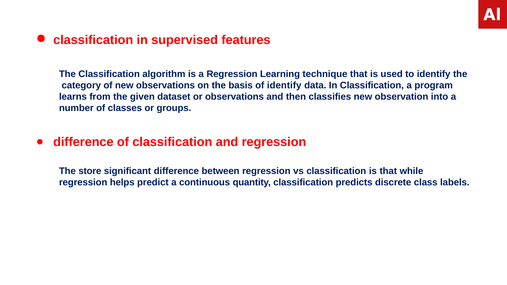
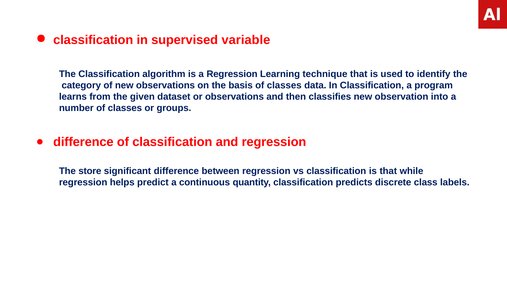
features: features -> variable (246, 40)
basis of identify: identify -> classes (284, 85)
